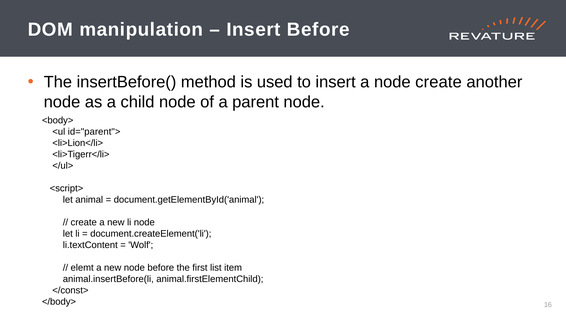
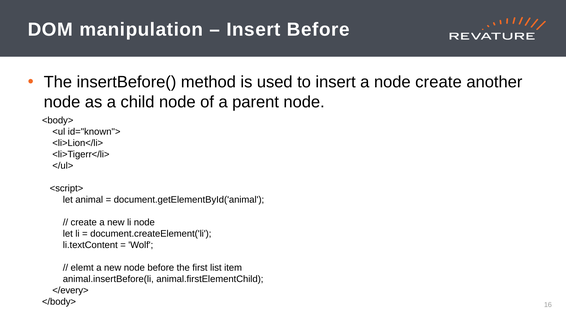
id="parent">: id="parent"> -> id="known"> (94, 131)
</const>: </const> -> </every> (70, 290)
